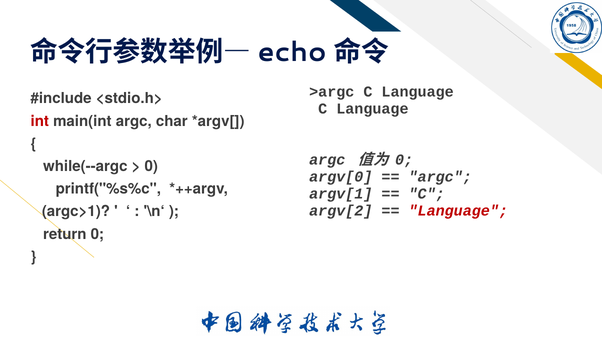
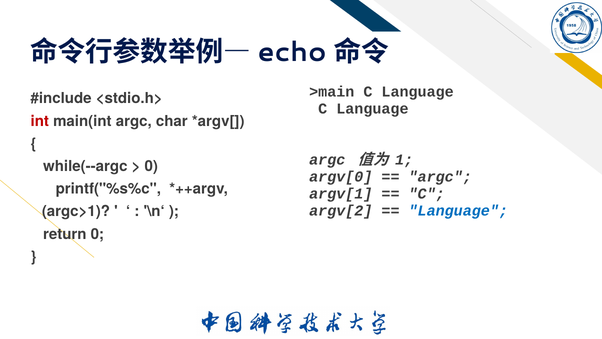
>argc: >argc -> >main (332, 92)
0: 0 -> 1 (404, 160)
Language colour: red -> blue (458, 211)
